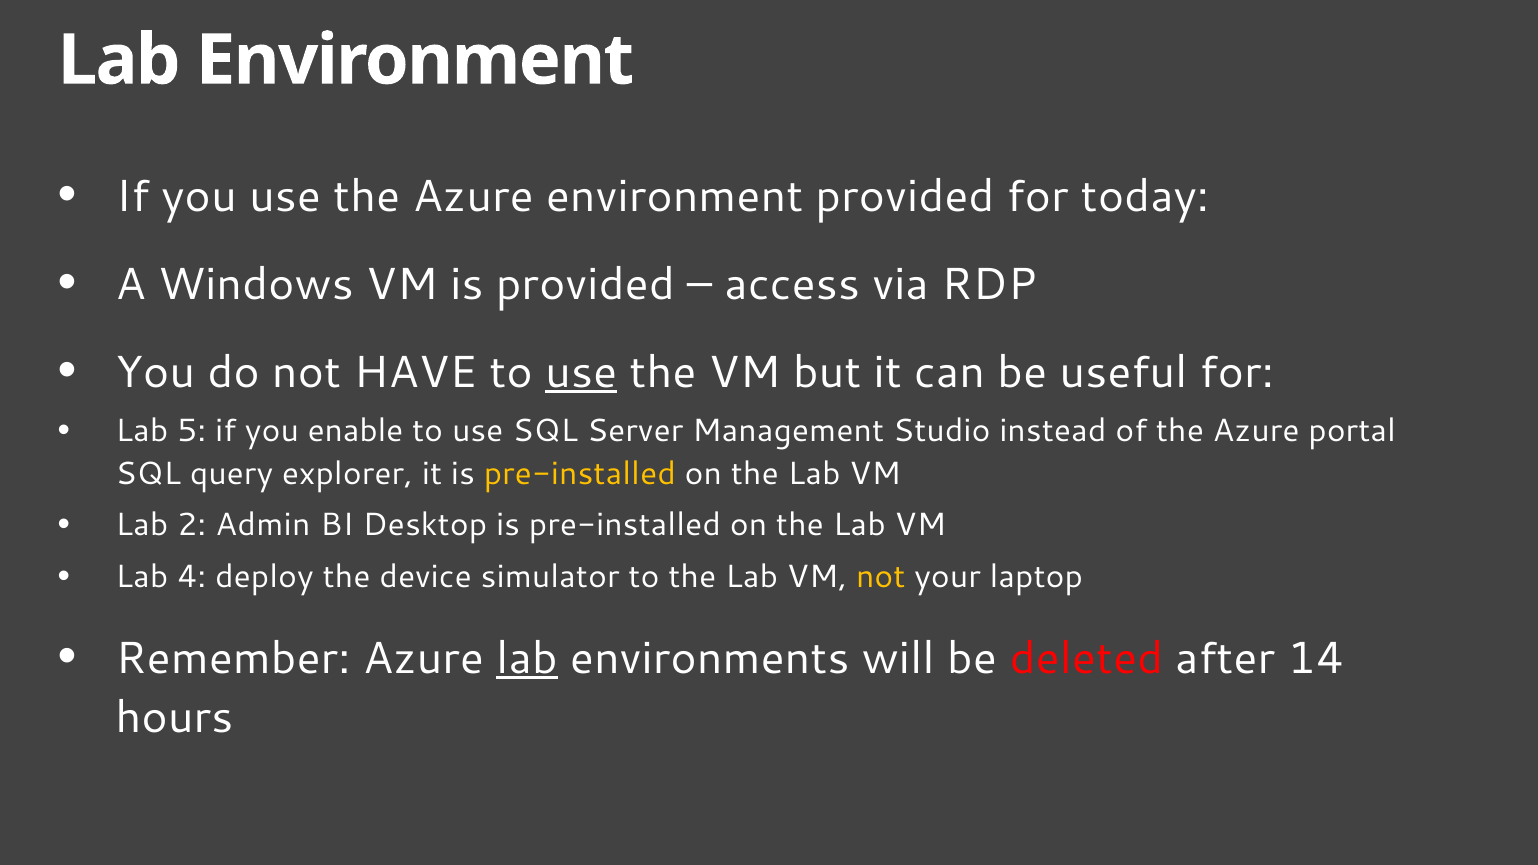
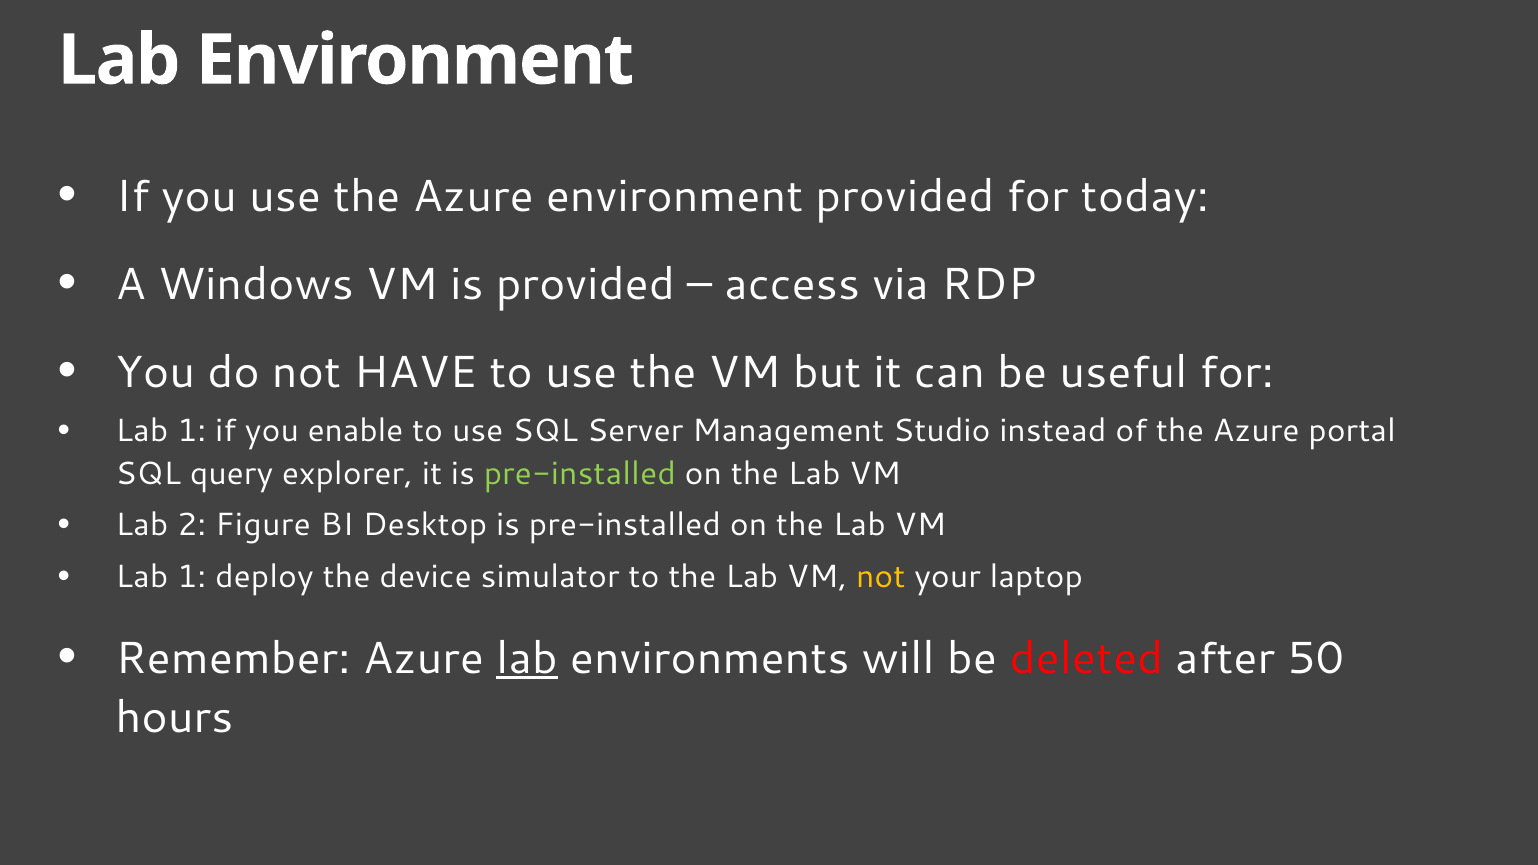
use underline: present -> none (581, 373)
5: 5 -> 1 (192, 431)
pre-installed colour: yellow -> light green (580, 474)
Admin: Admin -> Figure (263, 525)
4: 4 -> 1 (192, 577)
14: 14 -> 50 (1316, 659)
